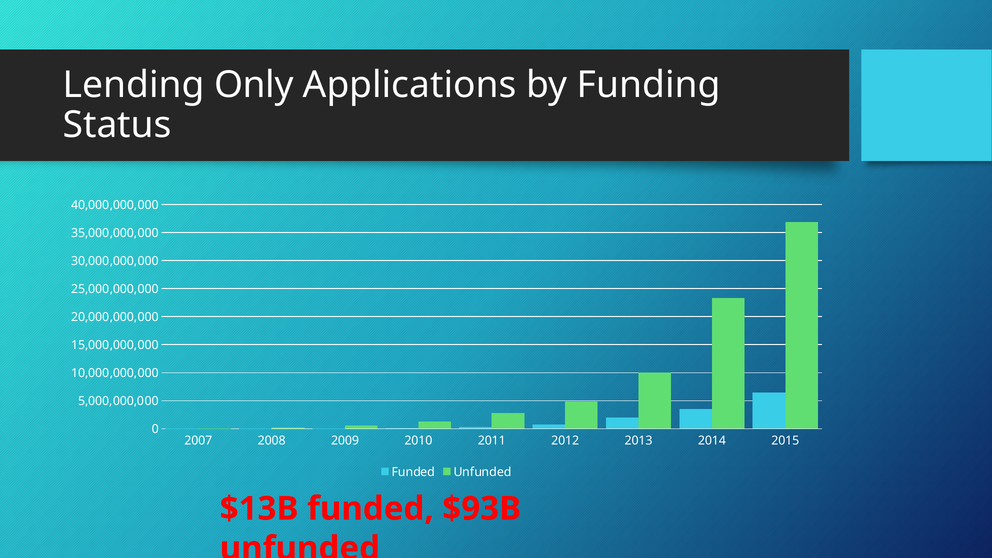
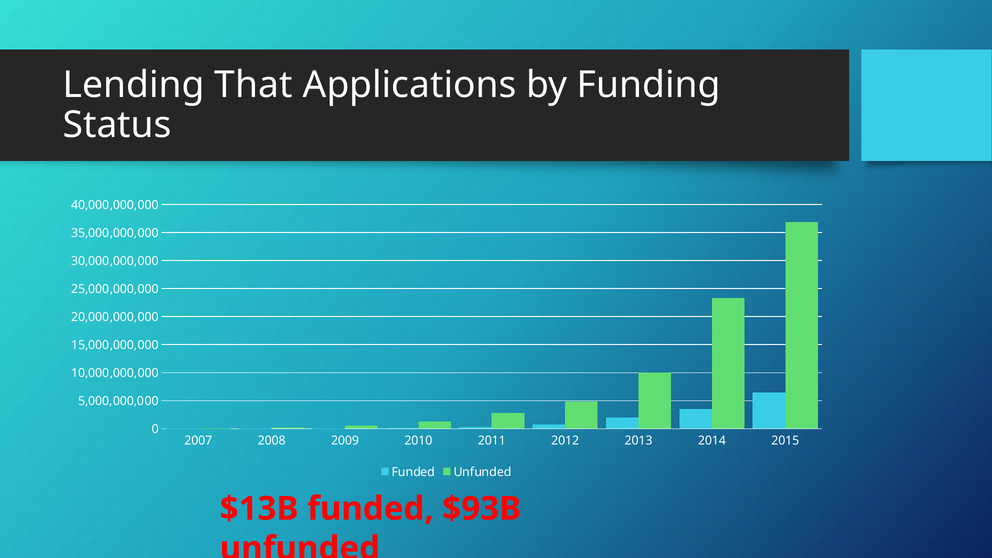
Only: Only -> That (254, 85)
